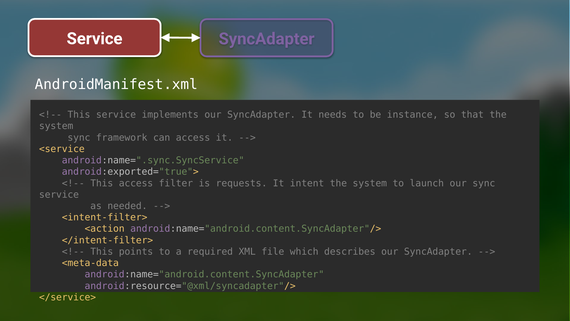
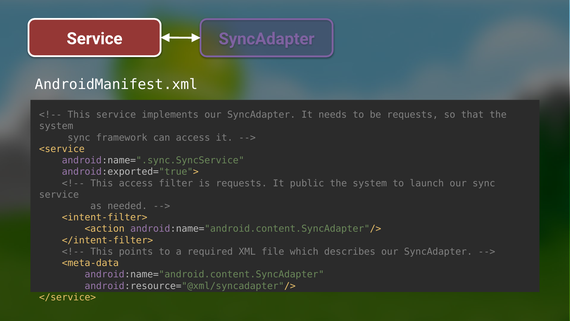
be instance: instance -> requests (413, 115)
intent: intent -> public (307, 183)
